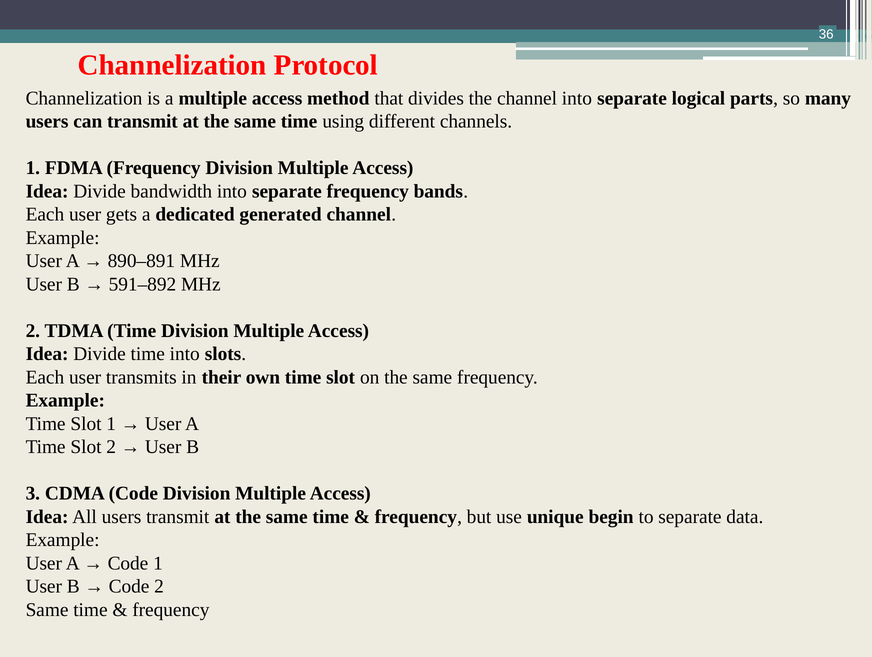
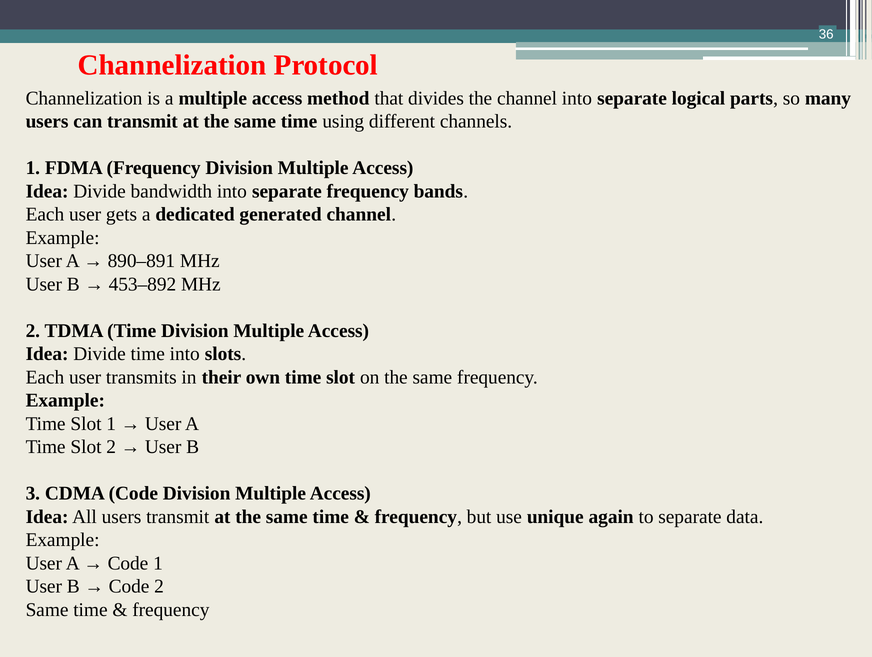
591–892: 591–892 -> 453–892 (142, 284)
begin: begin -> again (611, 517)
